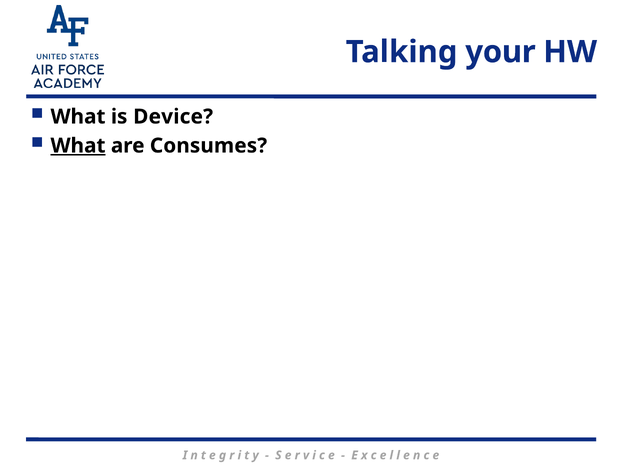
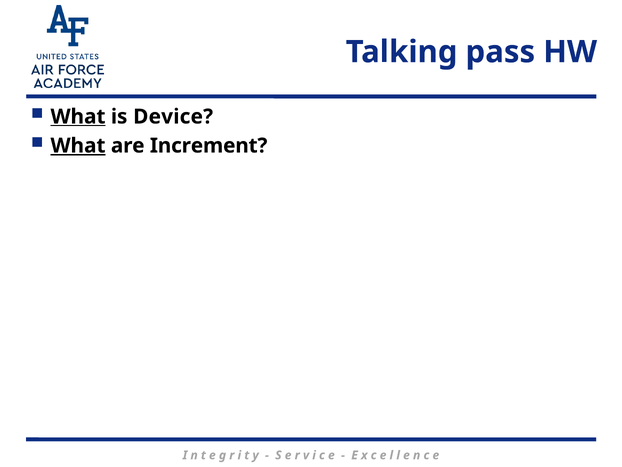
your: your -> pass (500, 52)
What underline: none -> present (78, 117)
Consumes: Consumes -> Increment (209, 146)
